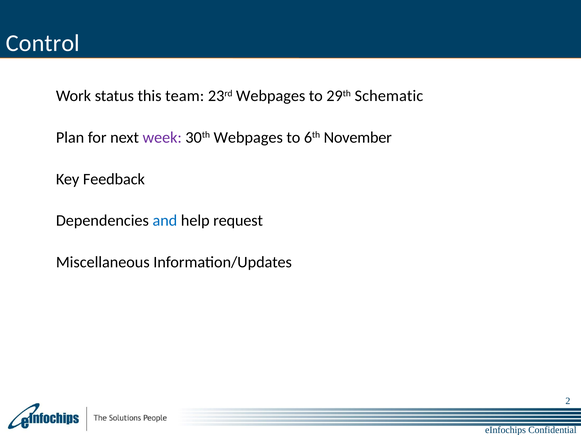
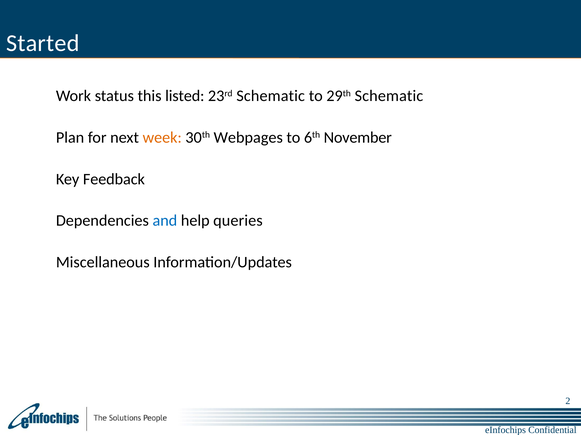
Control: Control -> Started (43, 43)
team: team -> listed (185, 96)
23rd Webpages: Webpages -> Schematic (271, 96)
week colour: purple -> orange (162, 138)
request: request -> queries (238, 221)
